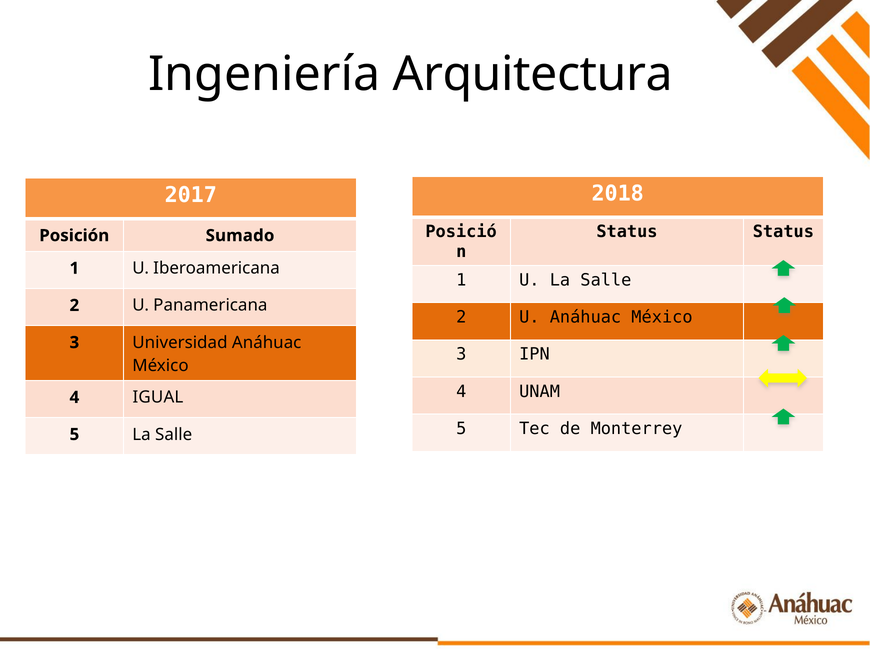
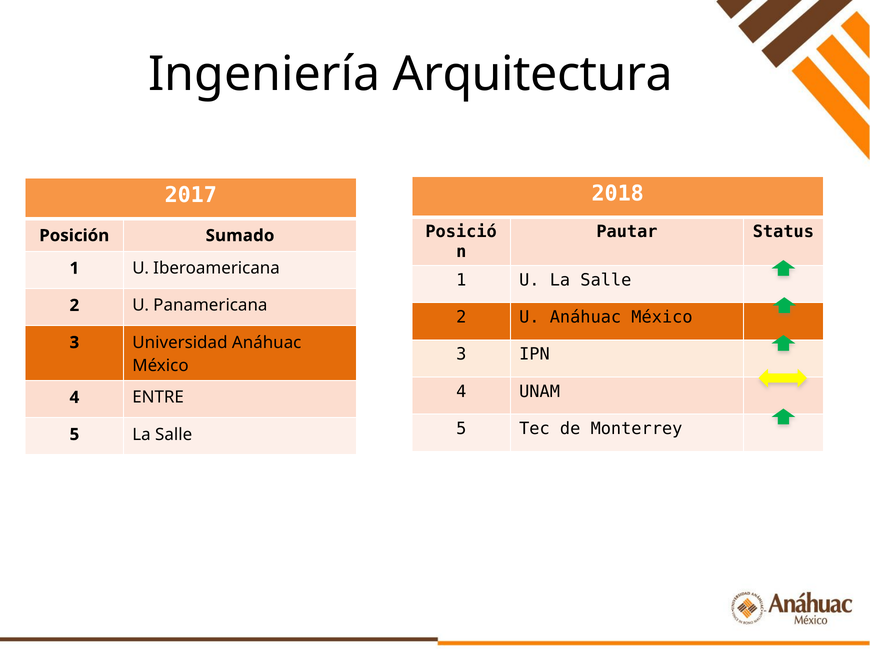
Status: Status -> Pautar (627, 232)
IGUAL: IGUAL -> ENTRE (158, 398)
